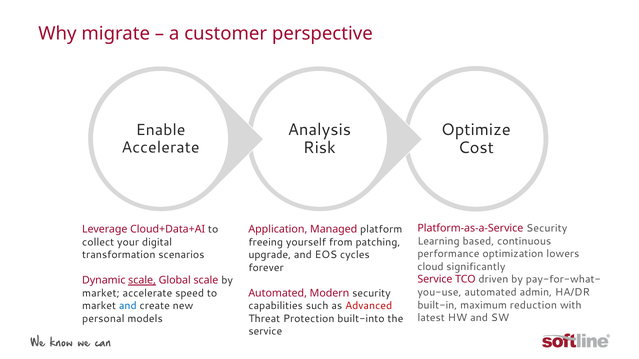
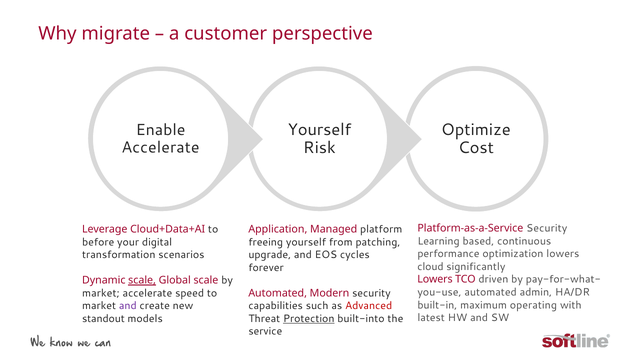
Analysis: Analysis -> Yourself (319, 130)
collect: collect -> before (98, 242)
Service: Service -> Lowers (435, 280)
reduction: reduction -> operating (533, 305)
and colour: blue -> purple (128, 306)
personal: personal -> standout (103, 319)
Protection underline: none -> present (309, 319)
